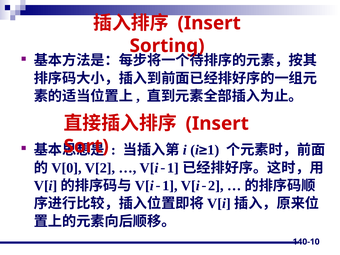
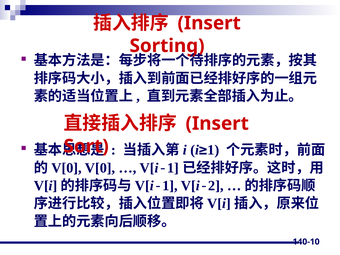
V[2: V[2 -> V[0 (100, 168)
